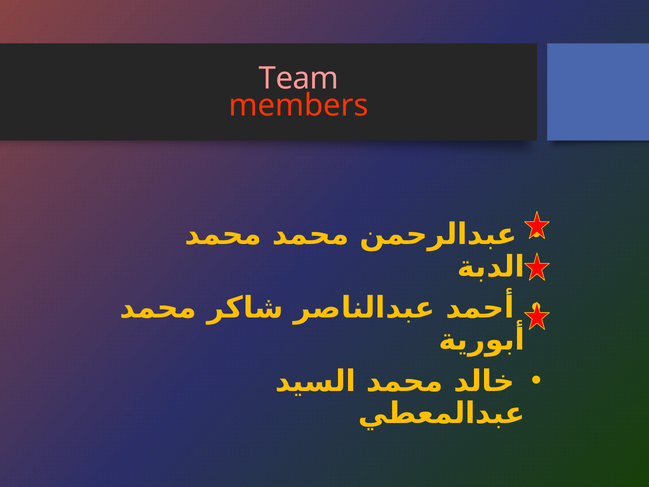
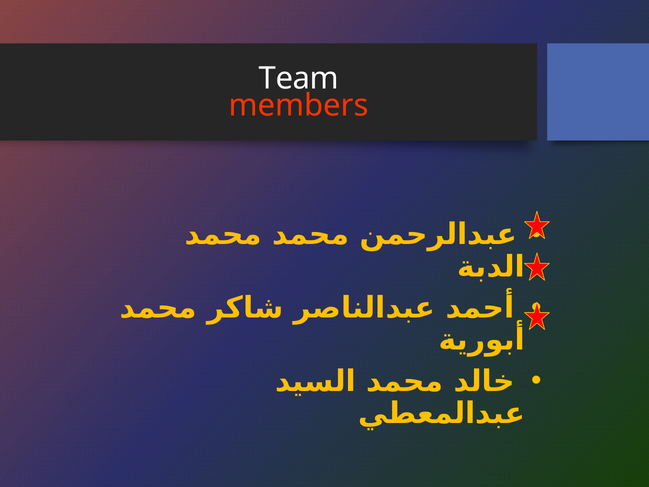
Team colour: pink -> white (299, 79)
